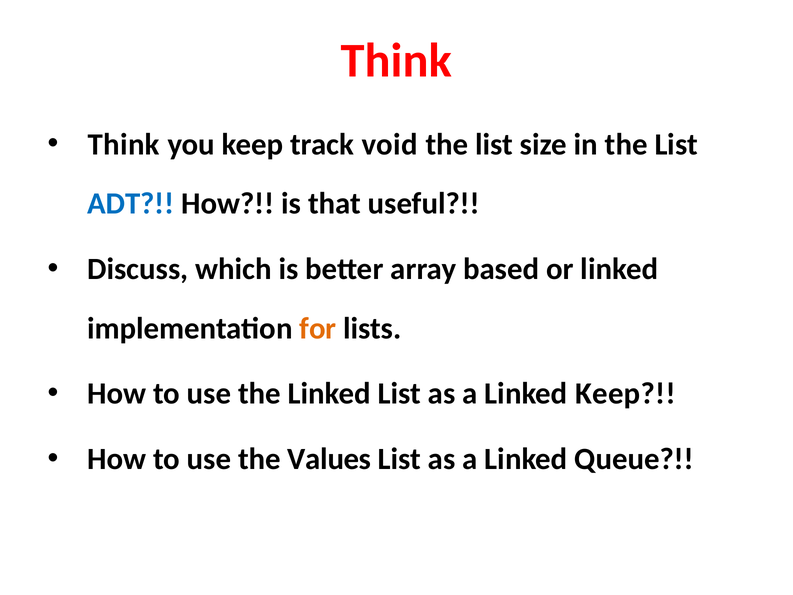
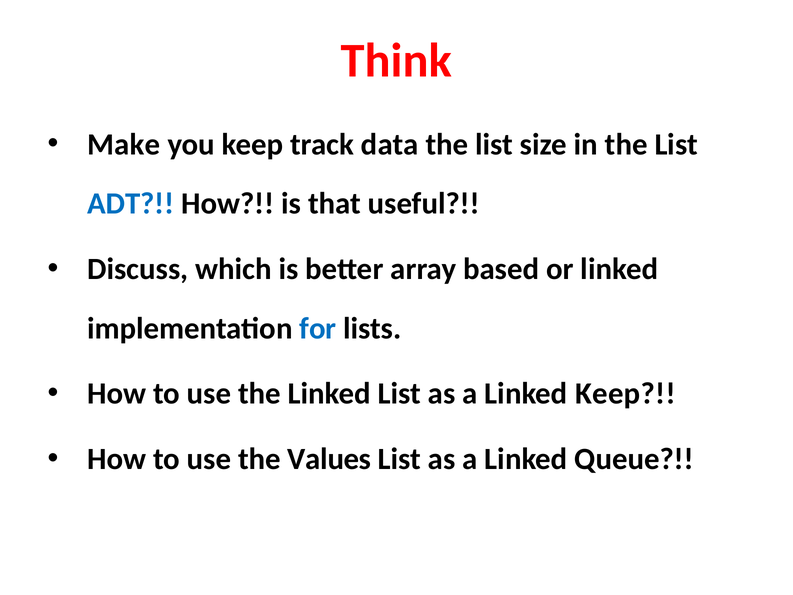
Think: Think -> Make (124, 144)
void: void -> data (390, 144)
for colour: orange -> blue (318, 328)
